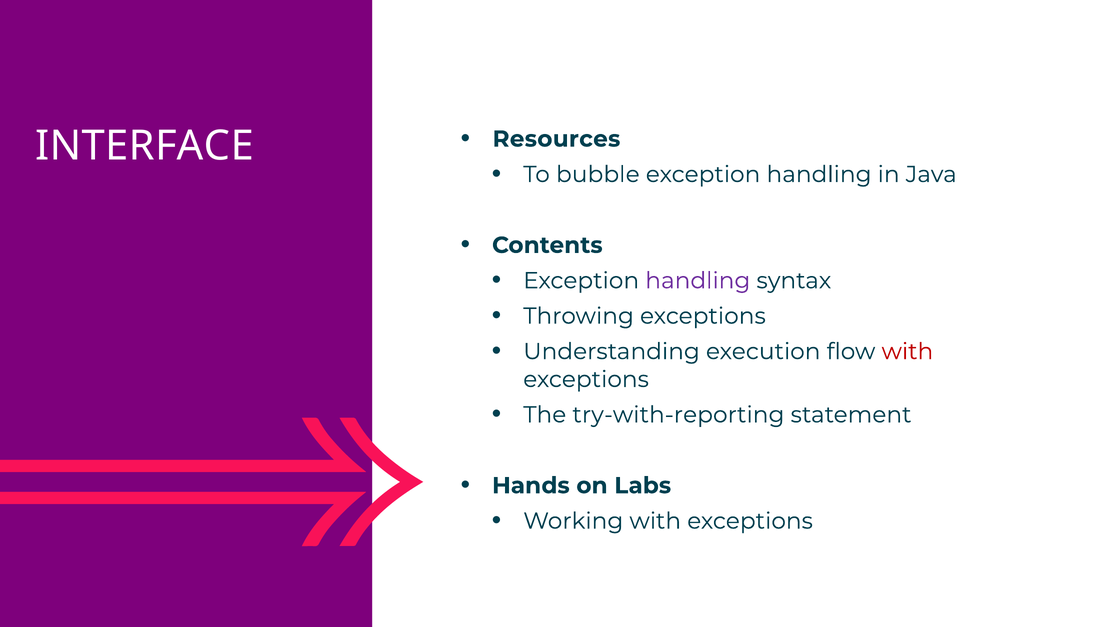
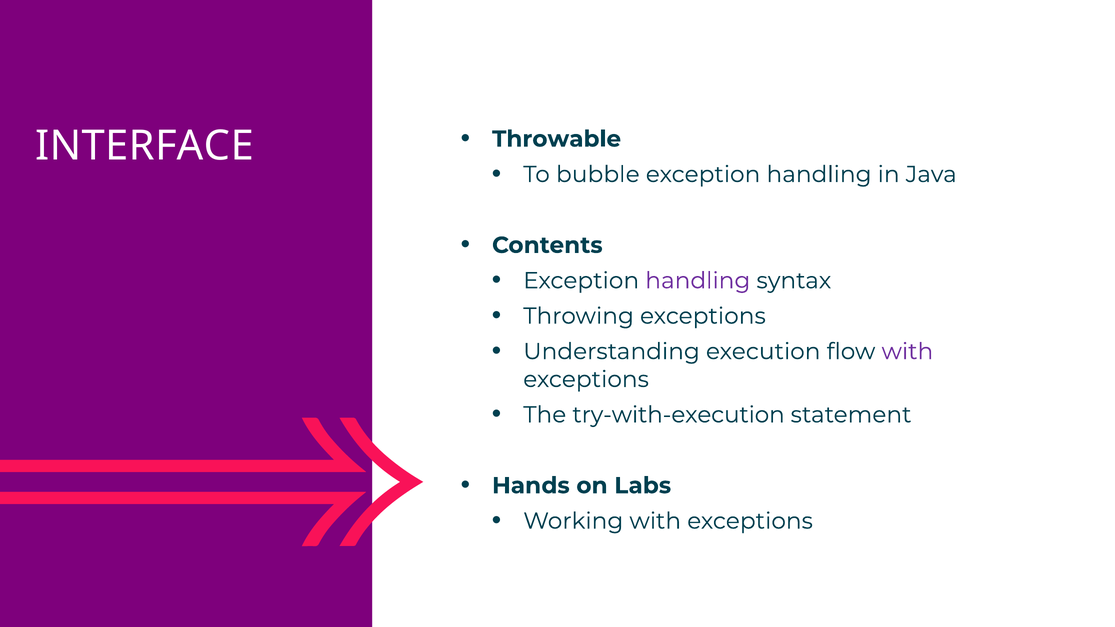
Resources: Resources -> Throwable (557, 139)
with colour: red -> purple (907, 352)
try-with-reporting: try-with-reporting -> try-with-execution (679, 415)
